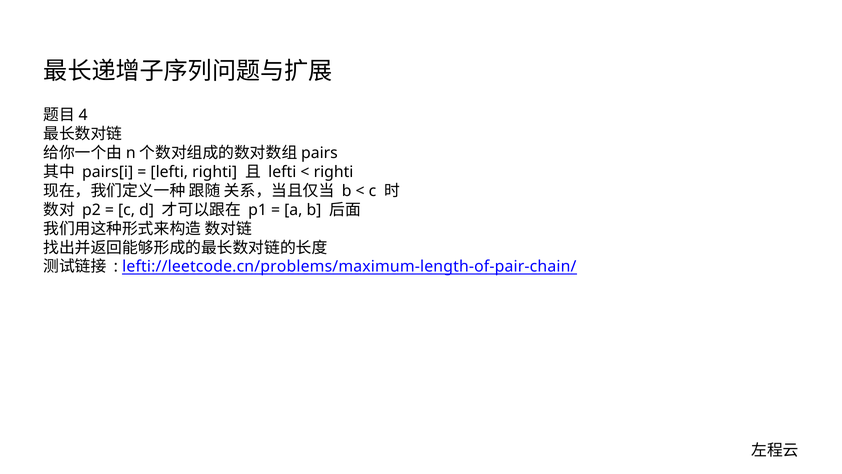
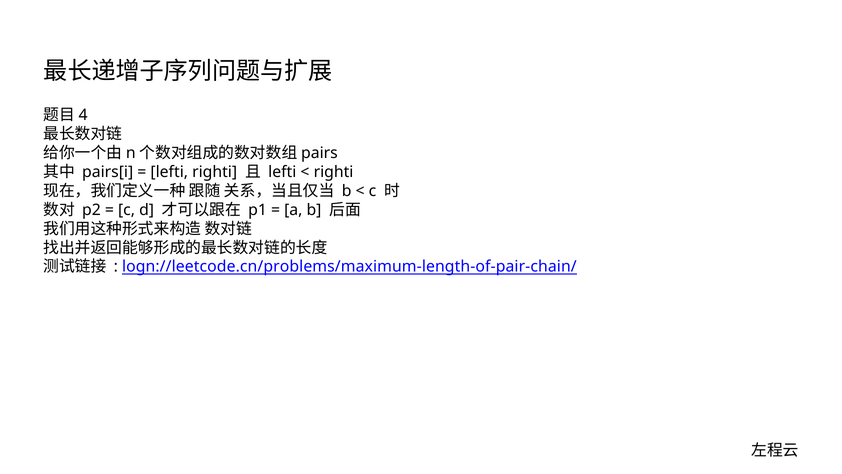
lefti://leetcode.cn/problems/maximum-length-of-pair-chain/: lefti://leetcode.cn/problems/maximum-length-of-pair-chain/ -> logn://leetcode.cn/problems/maximum-length-of-pair-chain/ (349, 267)
